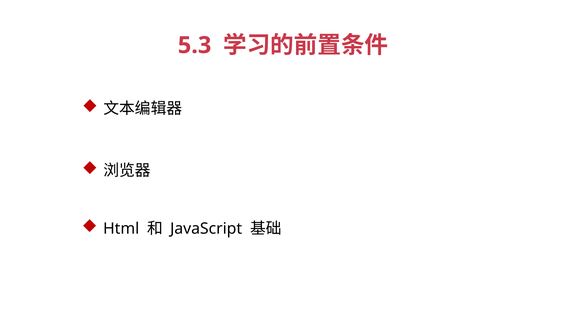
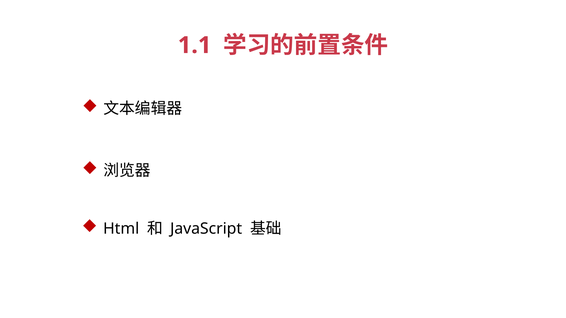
5.3: 5.3 -> 1.1 (195, 45)
